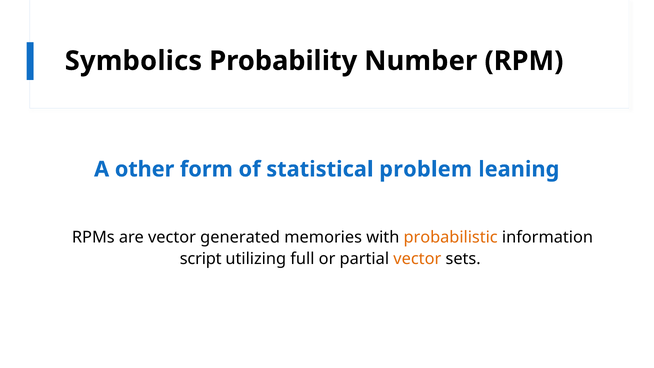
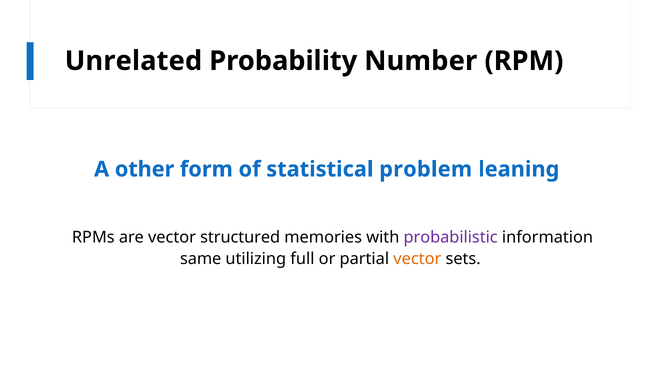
Symbolics: Symbolics -> Unrelated (133, 61)
generated: generated -> structured (240, 237)
probabilistic colour: orange -> purple (451, 237)
script: script -> same (201, 259)
